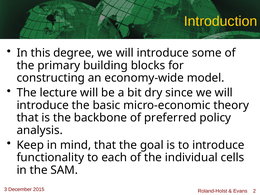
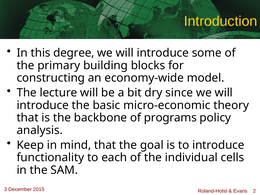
preferred: preferred -> programs (170, 118)
